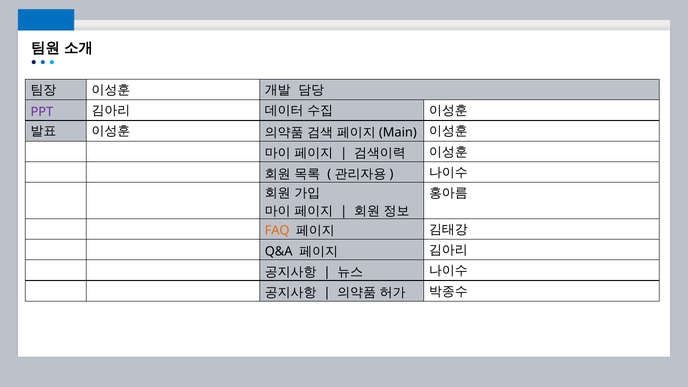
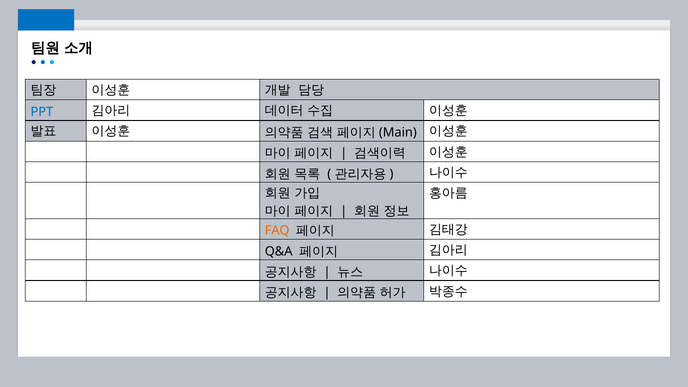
PPT colour: purple -> blue (42, 112)
